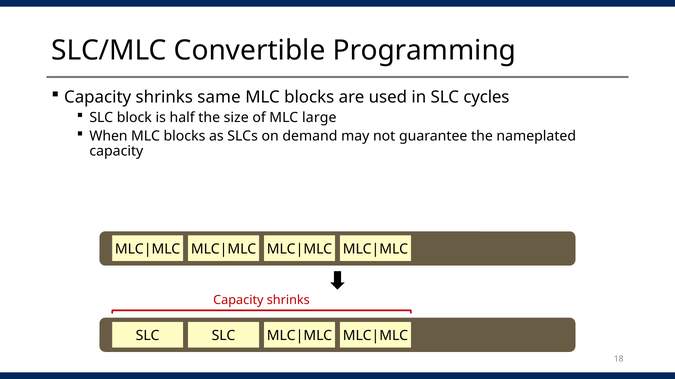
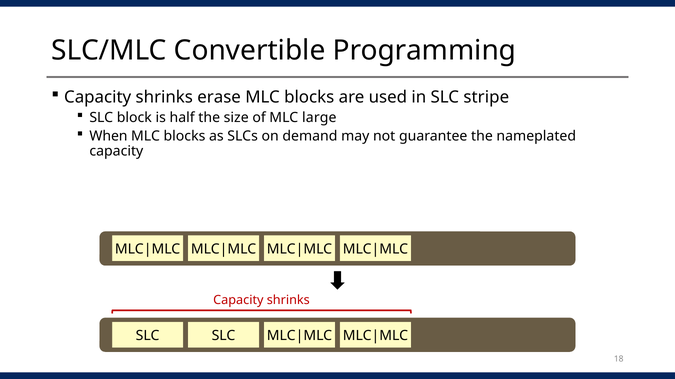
same: same -> erase (219, 97)
cycles: cycles -> stripe (486, 97)
